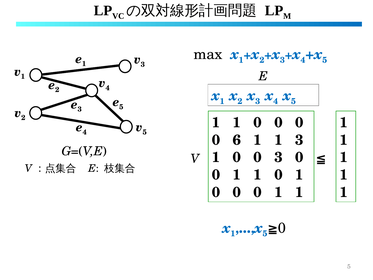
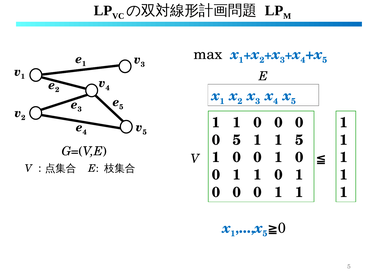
0 6: 6 -> 5 (237, 140)
1 3: 3 -> 5 (299, 140)
3: 3 -> 1 (278, 157)
